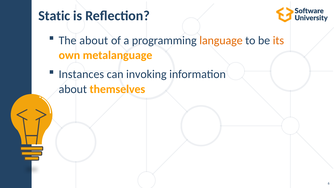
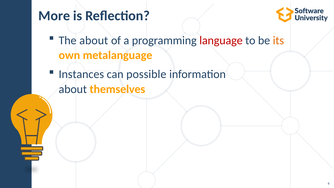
Static: Static -> More (54, 16)
language colour: orange -> red (221, 40)
invoking: invoking -> possible (146, 74)
